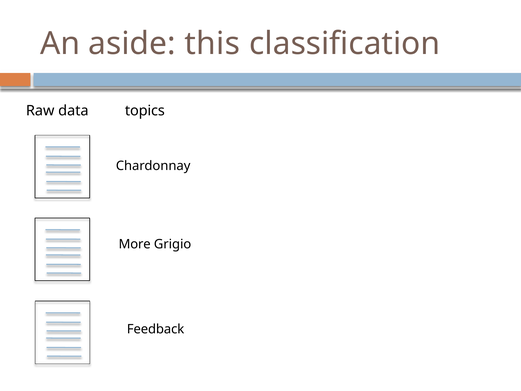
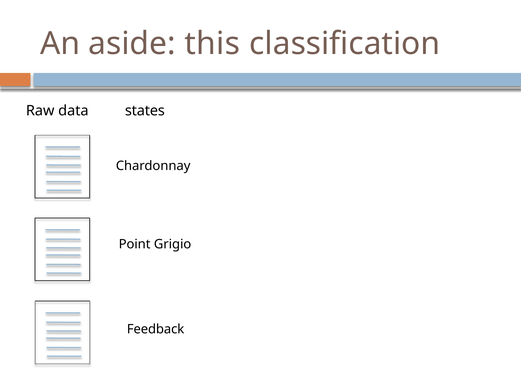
topics: topics -> states (145, 111)
More: More -> Point (135, 244)
